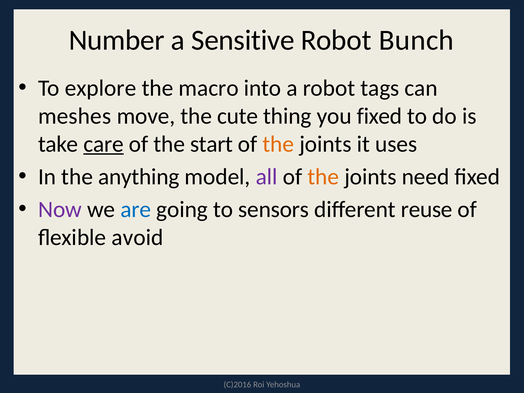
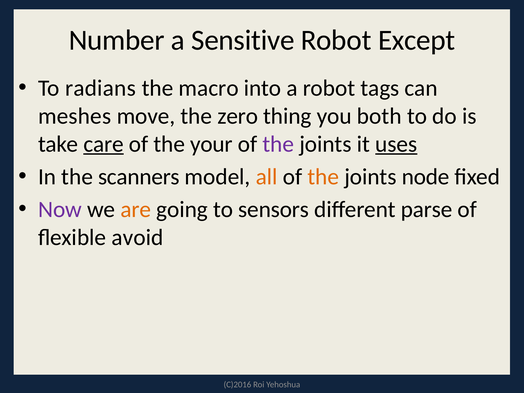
Bunch: Bunch -> Except (417, 40)
explore: explore -> radians (100, 88)
cute: cute -> zero (238, 116)
you fixed: fixed -> both (379, 116)
start: start -> your (212, 144)
the colour: orange -> purple (278, 144)
uses underline: none -> present (396, 144)
anything: anything -> scanners (139, 177)
all colour: purple -> orange (267, 177)
need: need -> node (426, 177)
are colour: blue -> orange (136, 209)
reuse: reuse -> parse (427, 209)
